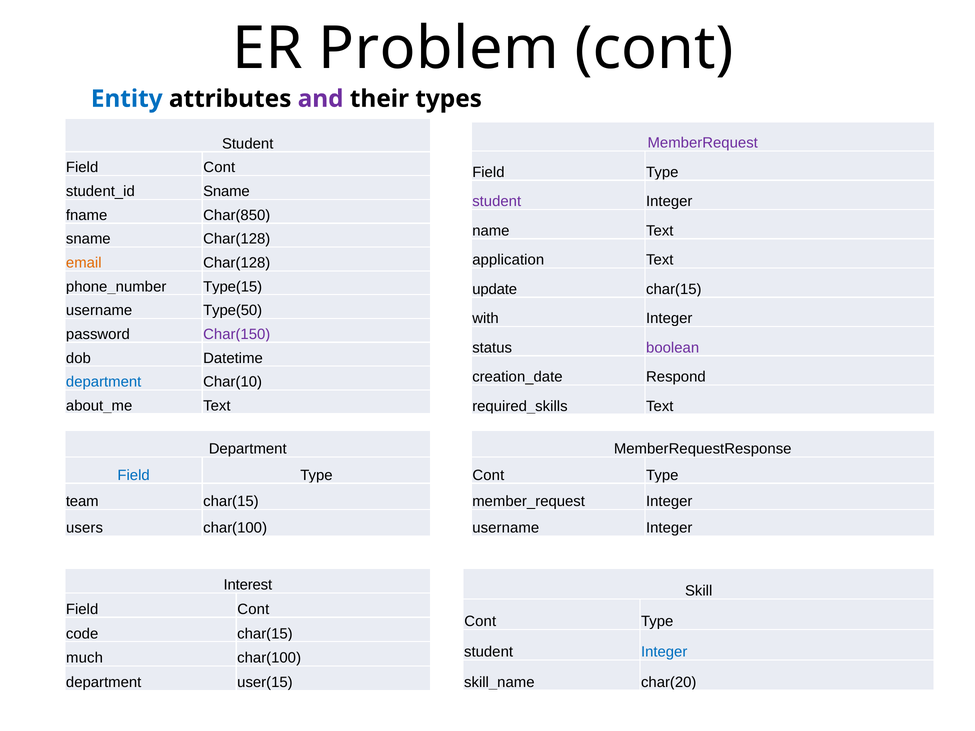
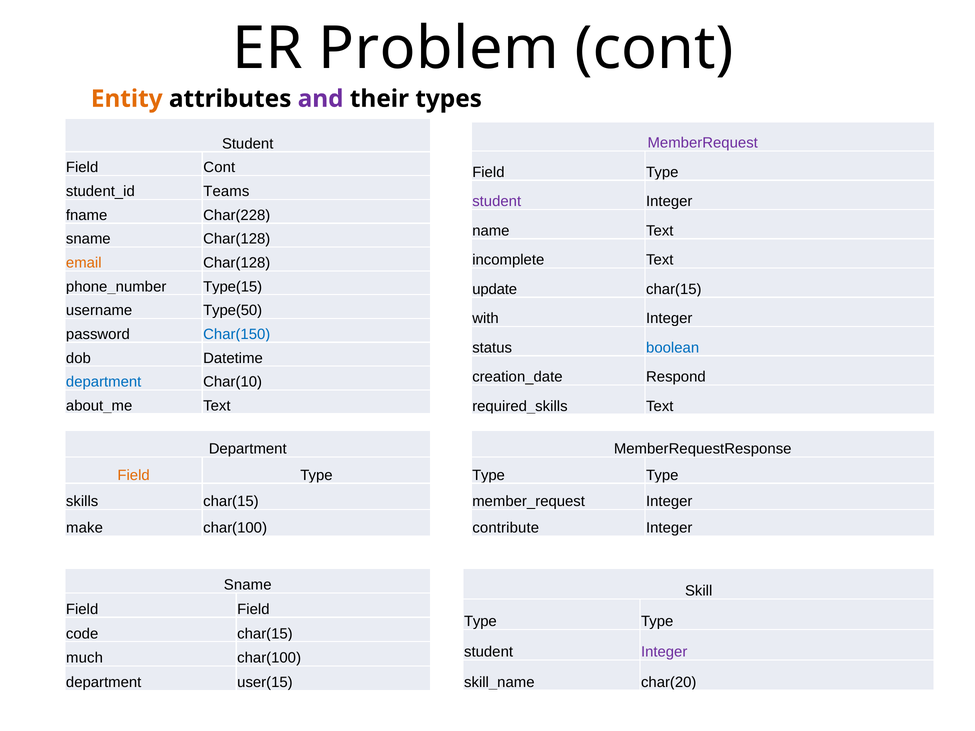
Entity colour: blue -> orange (127, 99)
Sname: Sname -> Teams (226, 191)
Char(850: Char(850 -> Char(228 (237, 215)
application: application -> incomplete (508, 260)
Char(150 colour: purple -> blue (237, 334)
boolean colour: purple -> blue (673, 348)
Field colour: blue -> orange (134, 475)
Cont: Cont -> Type (488, 475)
team: team -> skills (82, 502)
users: users -> make (85, 528)
username: username -> contribute (506, 528)
Interest: Interest -> Sname (248, 585)
Cont: Cont -> Field (253, 609)
Cont: Cont -> Type (480, 622)
Integer colour: blue -> purple (664, 652)
